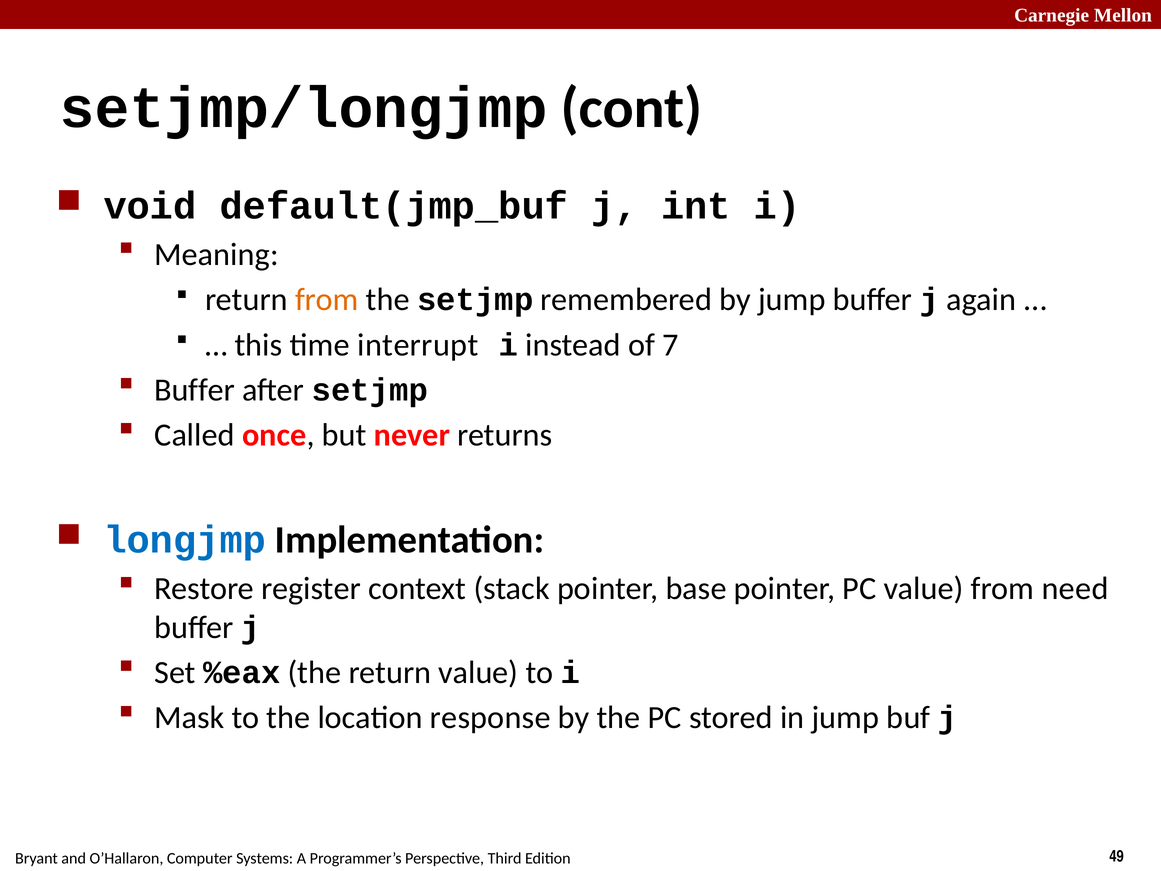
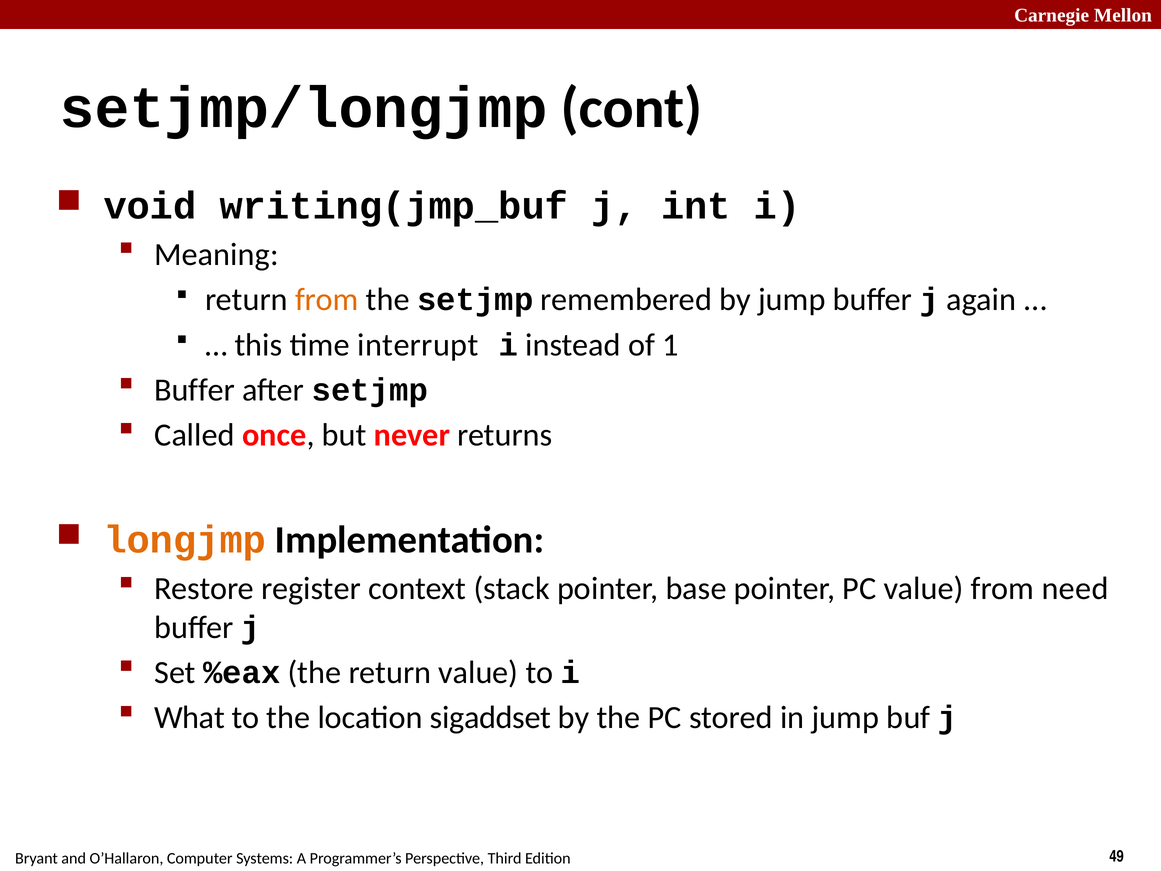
default(jmp_buf: default(jmp_buf -> writing(jmp_buf (394, 206)
7: 7 -> 1 (670, 345)
longjmp colour: blue -> orange (185, 540)
Mask: Mask -> What (189, 718)
response: response -> sigaddset (491, 718)
